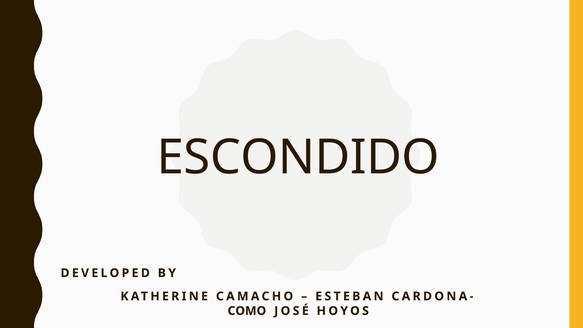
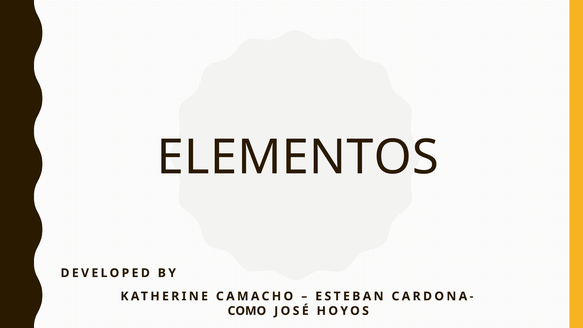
ESCONDIDO: ESCONDIDO -> ELEMENTOS (298, 157)
